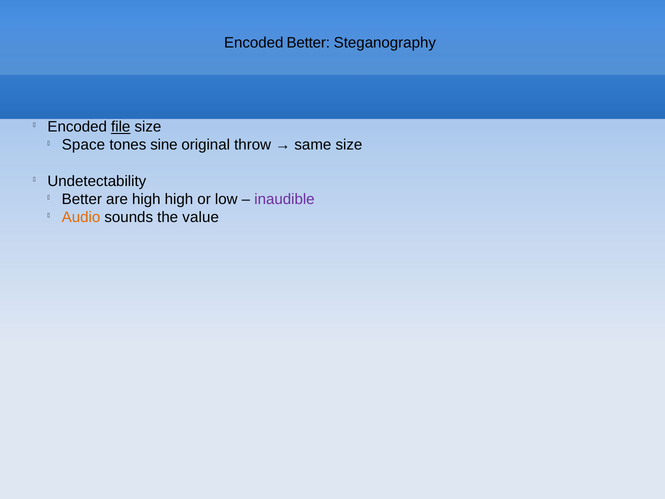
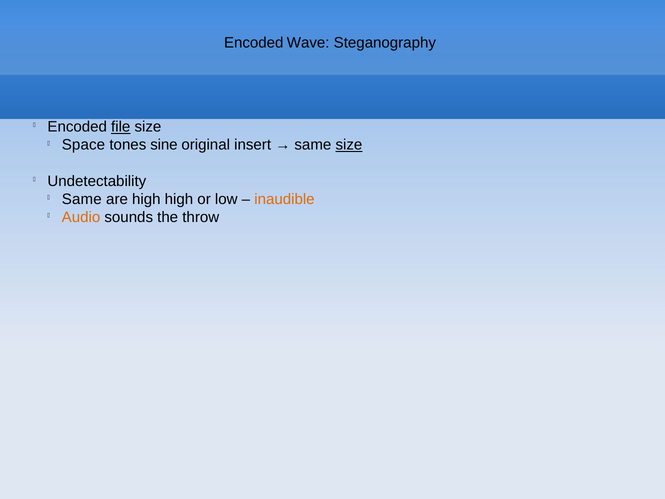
Encoded Better: Better -> Wave (308, 43)
throw: throw -> insert (253, 145)
size underline: none -> present (349, 145)
Better: Better -> Same (82, 199)
inaudible colour: purple -> orange (284, 199)
value: value -> throw (201, 217)
